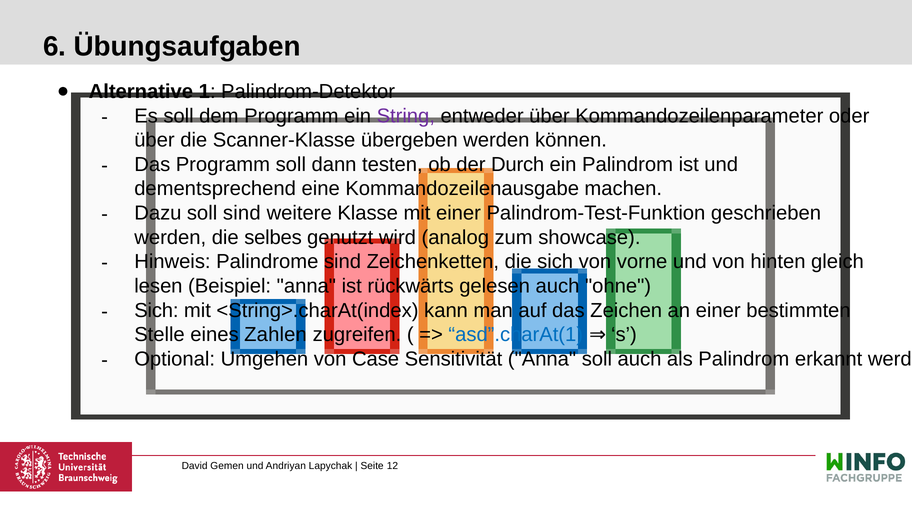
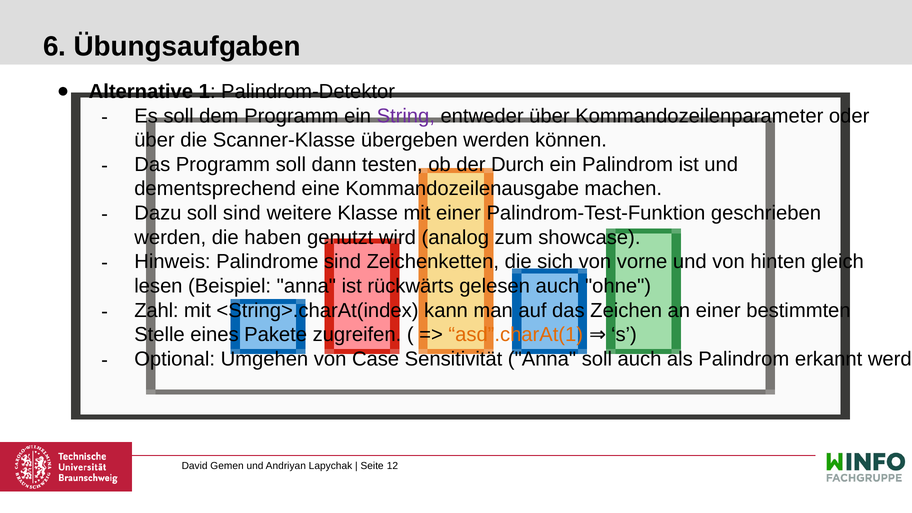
selbes: selbes -> haben (273, 237)
Sich: Sich -> Zahl (156, 310)
Zahlen: Zahlen -> Pakete (276, 335)
asd”.charAt(1 colour: blue -> orange (516, 335)
